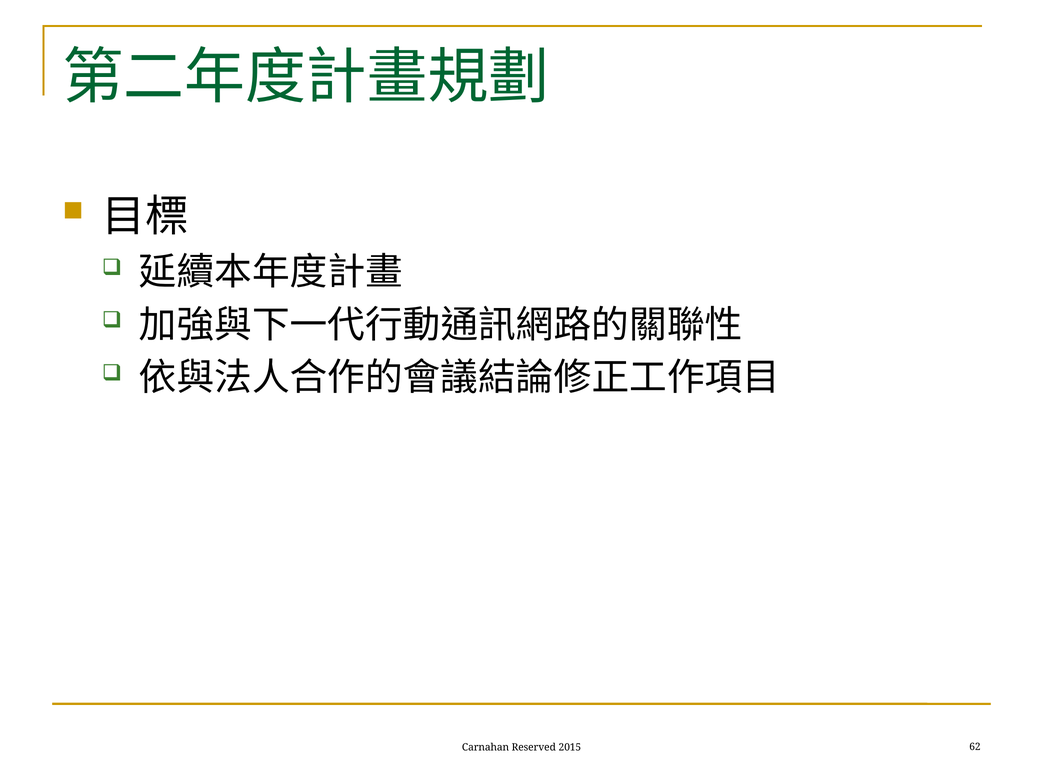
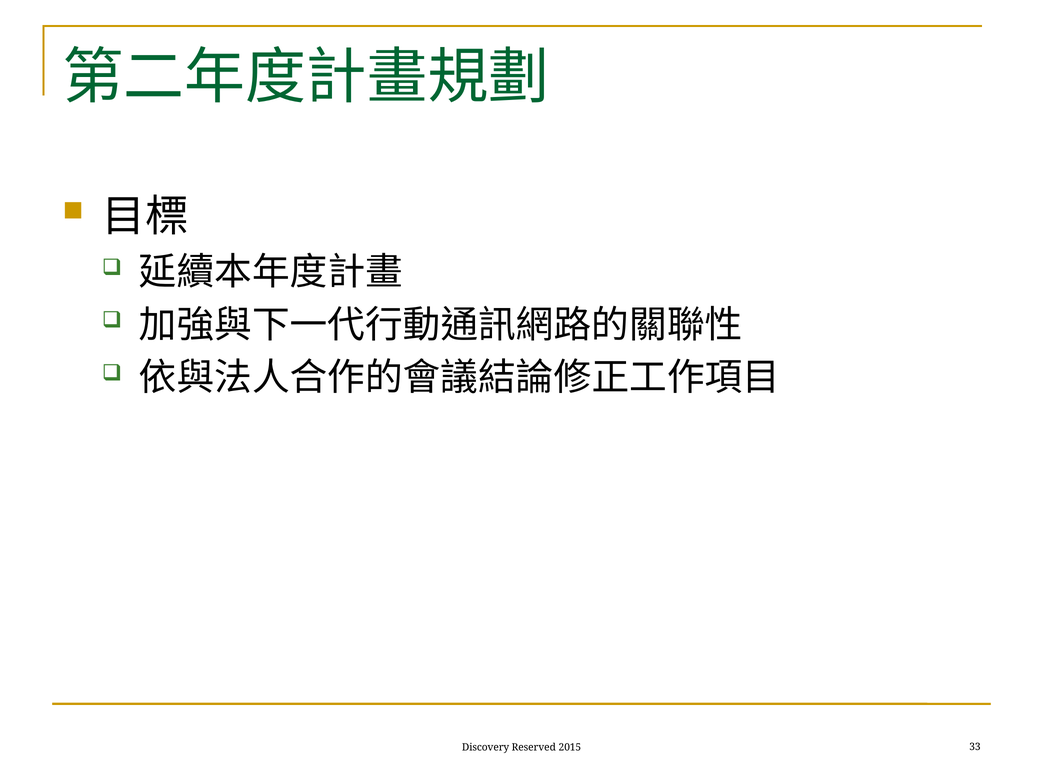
Carnahan: Carnahan -> Discovery (486, 748)
62: 62 -> 33 (975, 747)
